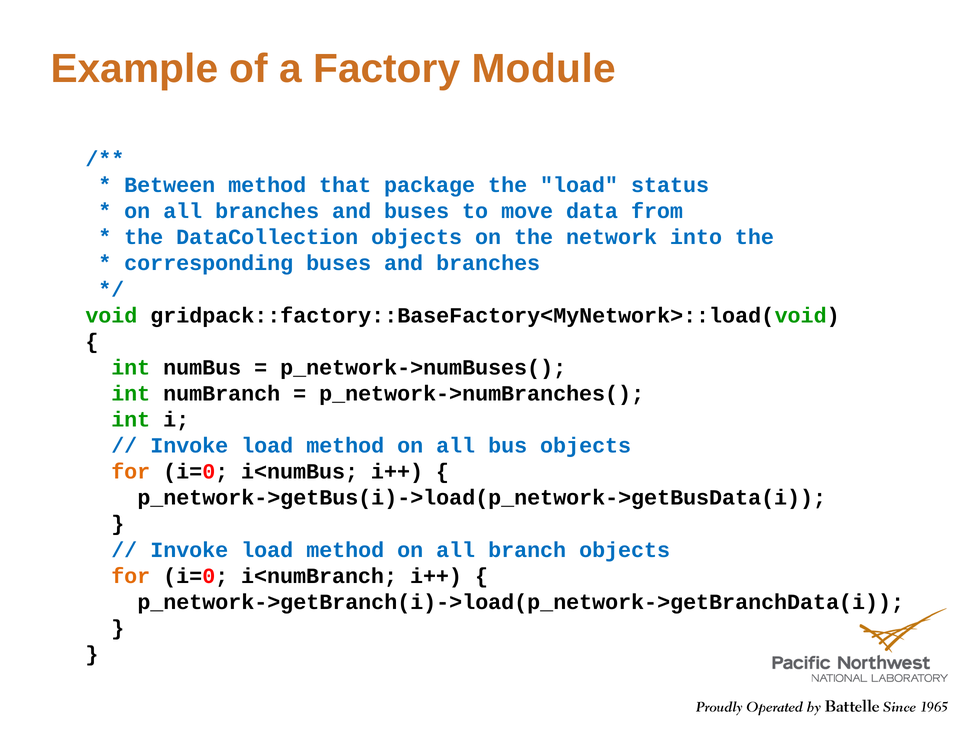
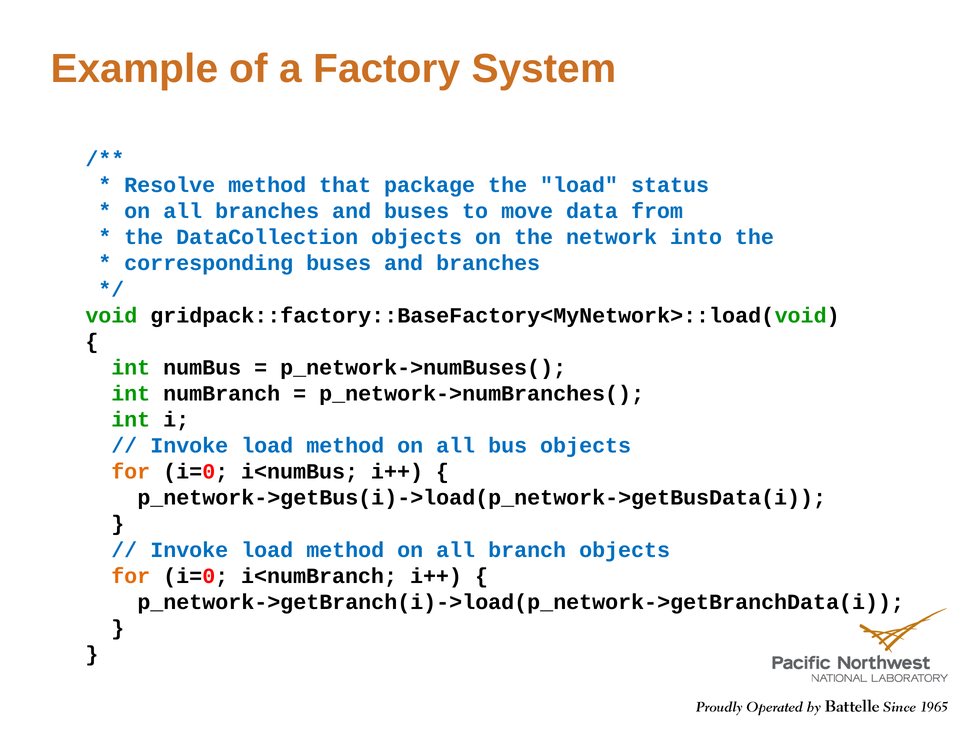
Module: Module -> System (544, 69)
Between: Between -> Resolve (170, 185)
